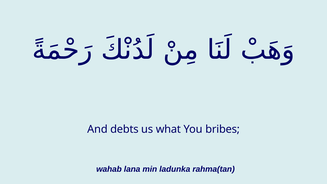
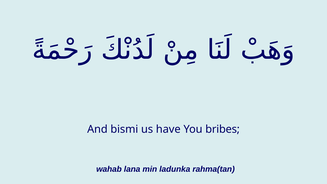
debts: debts -> bismi (124, 129)
what: what -> have (168, 129)
